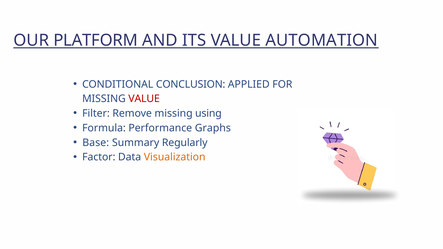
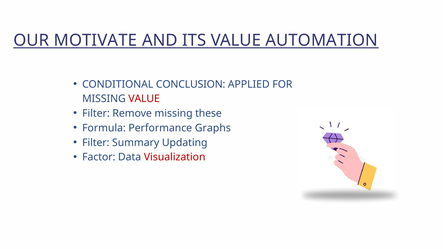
PLATFORM: PLATFORM -> MOTIVATE (95, 40)
using: using -> these (208, 113)
Base: Base -> Filter (96, 143)
Regularly: Regularly -> Updating (185, 143)
Visualization colour: orange -> red (175, 157)
